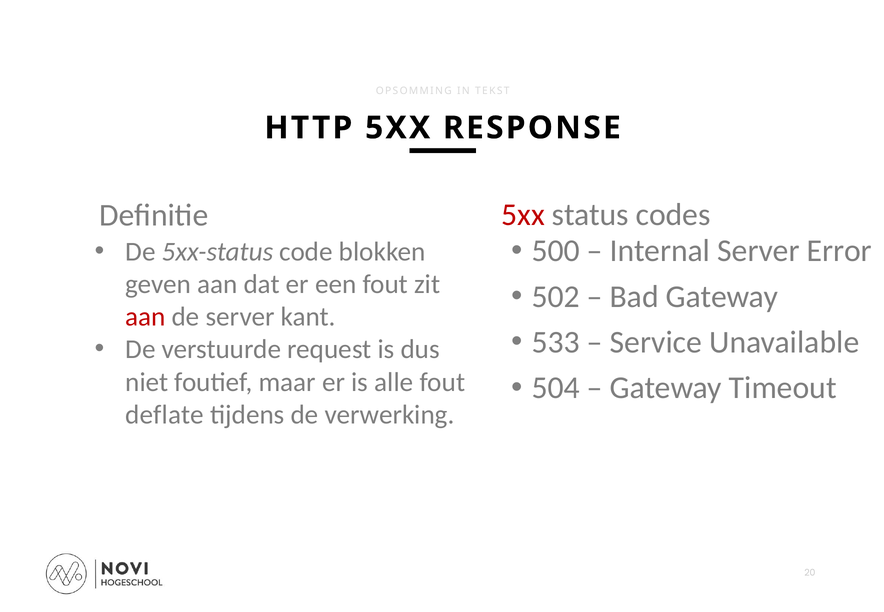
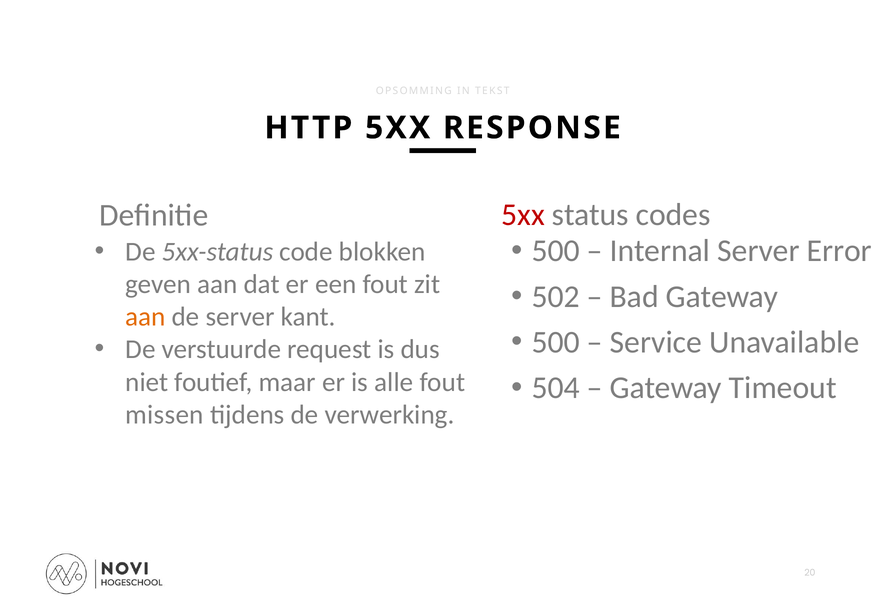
aan colour: red -> orange (145, 317)
533: 533 -> 500 (556, 342)
deflate: deflate -> missen (165, 415)
